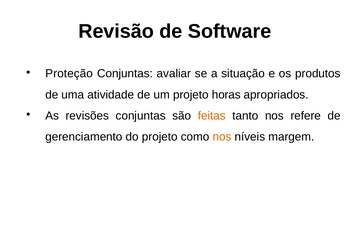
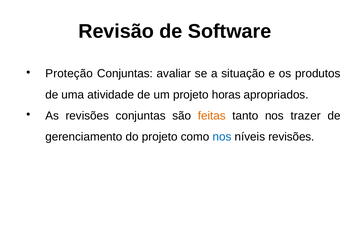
refere: refere -> trazer (306, 115)
nos colour: orange -> blue (222, 136)
níveis margem: margem -> revisões (291, 136)
